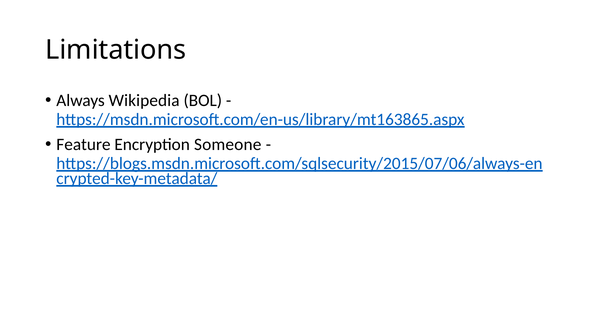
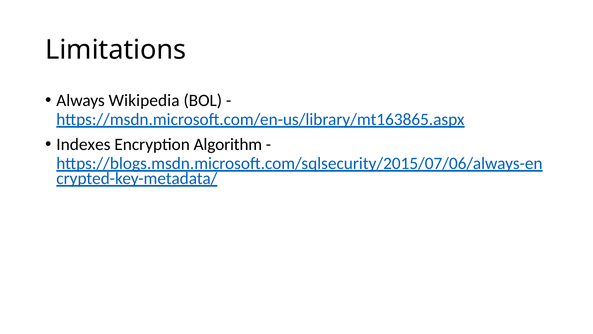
Feature: Feature -> Indexes (83, 144)
Someone: Someone -> Algorithm (228, 144)
